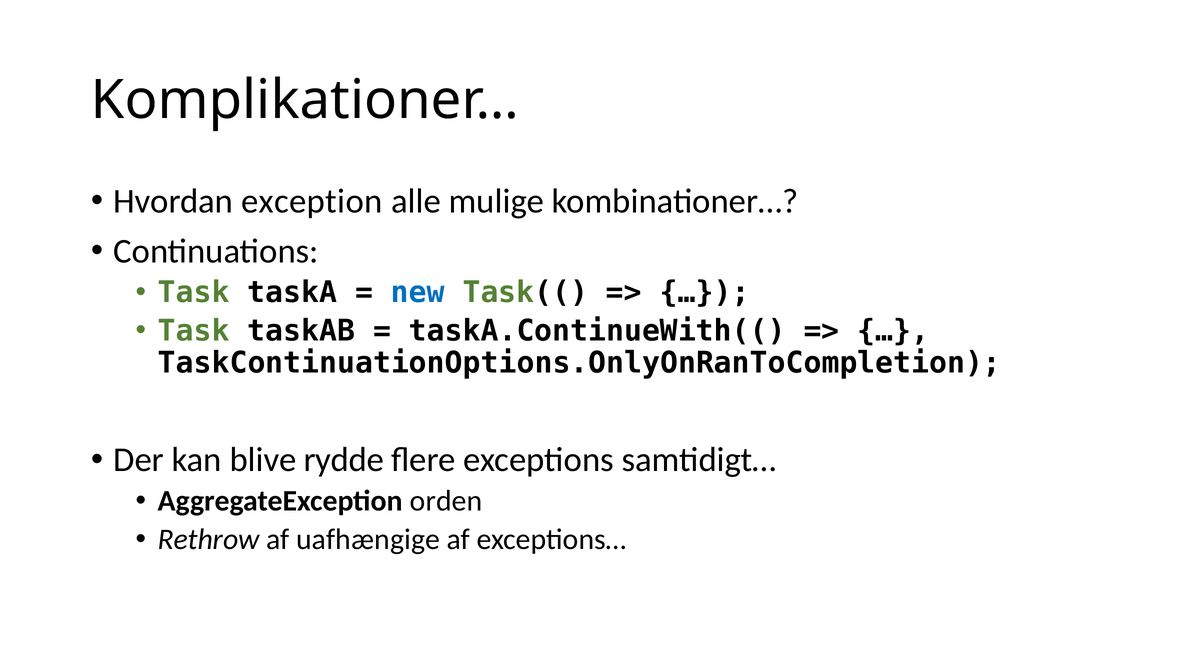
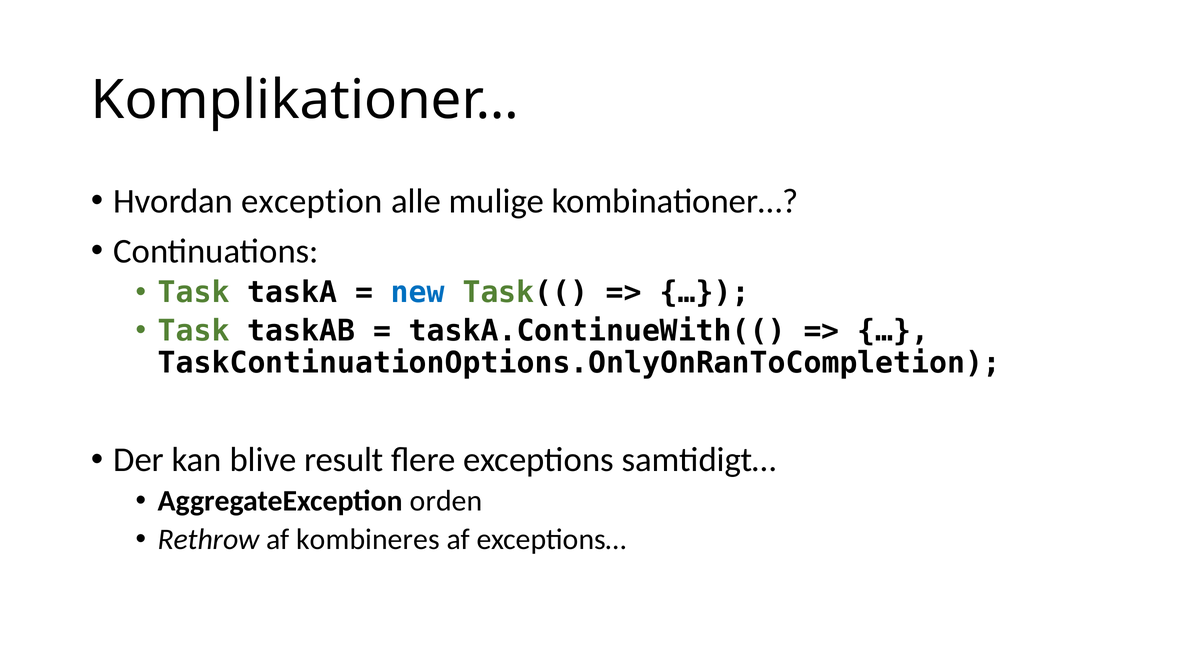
rydde: rydde -> result (344, 460)
uafhængige: uafhængige -> kombineres (368, 540)
